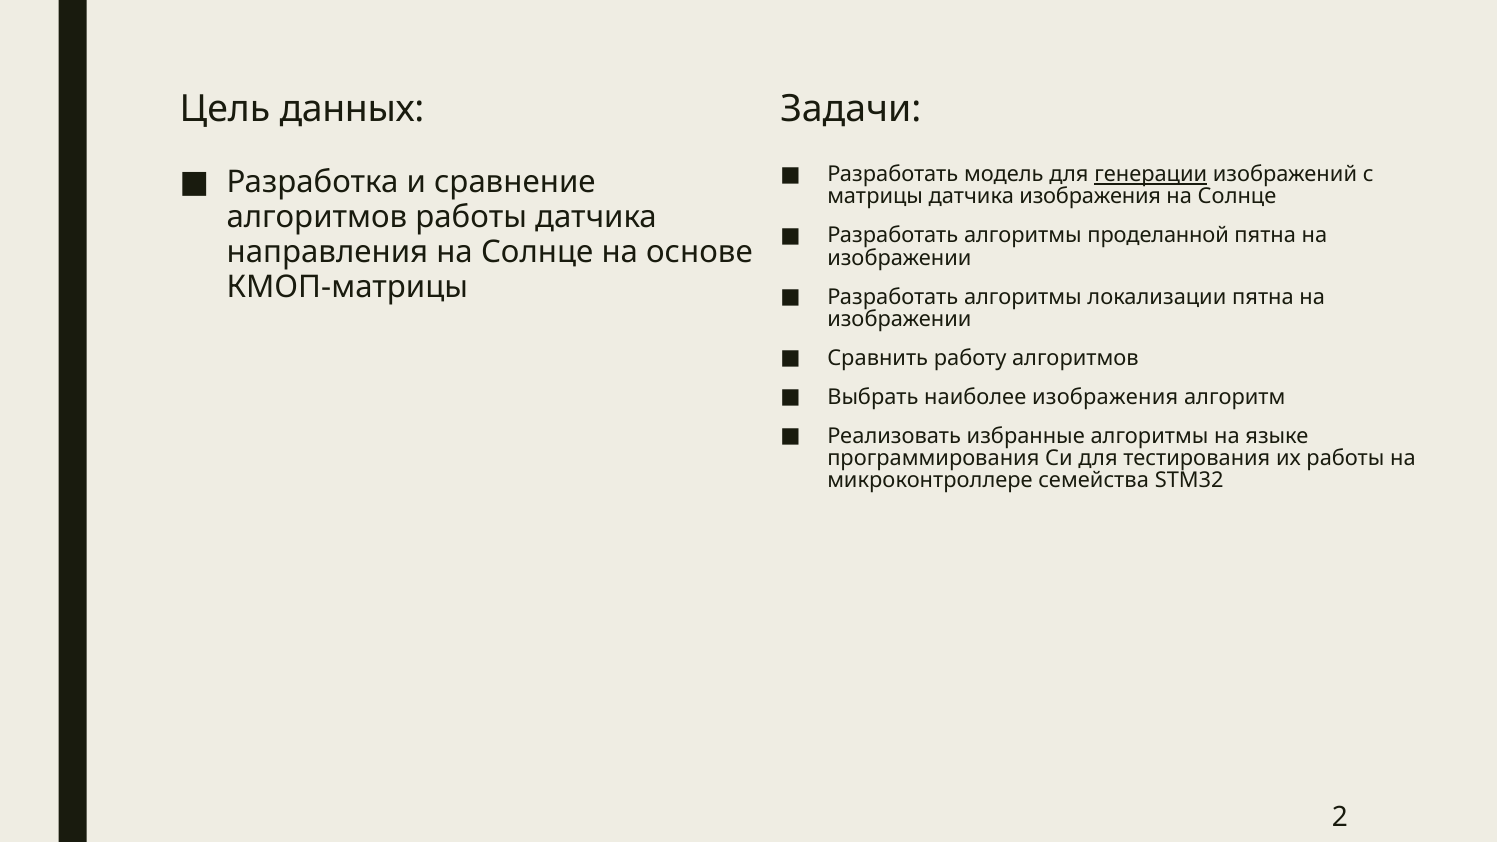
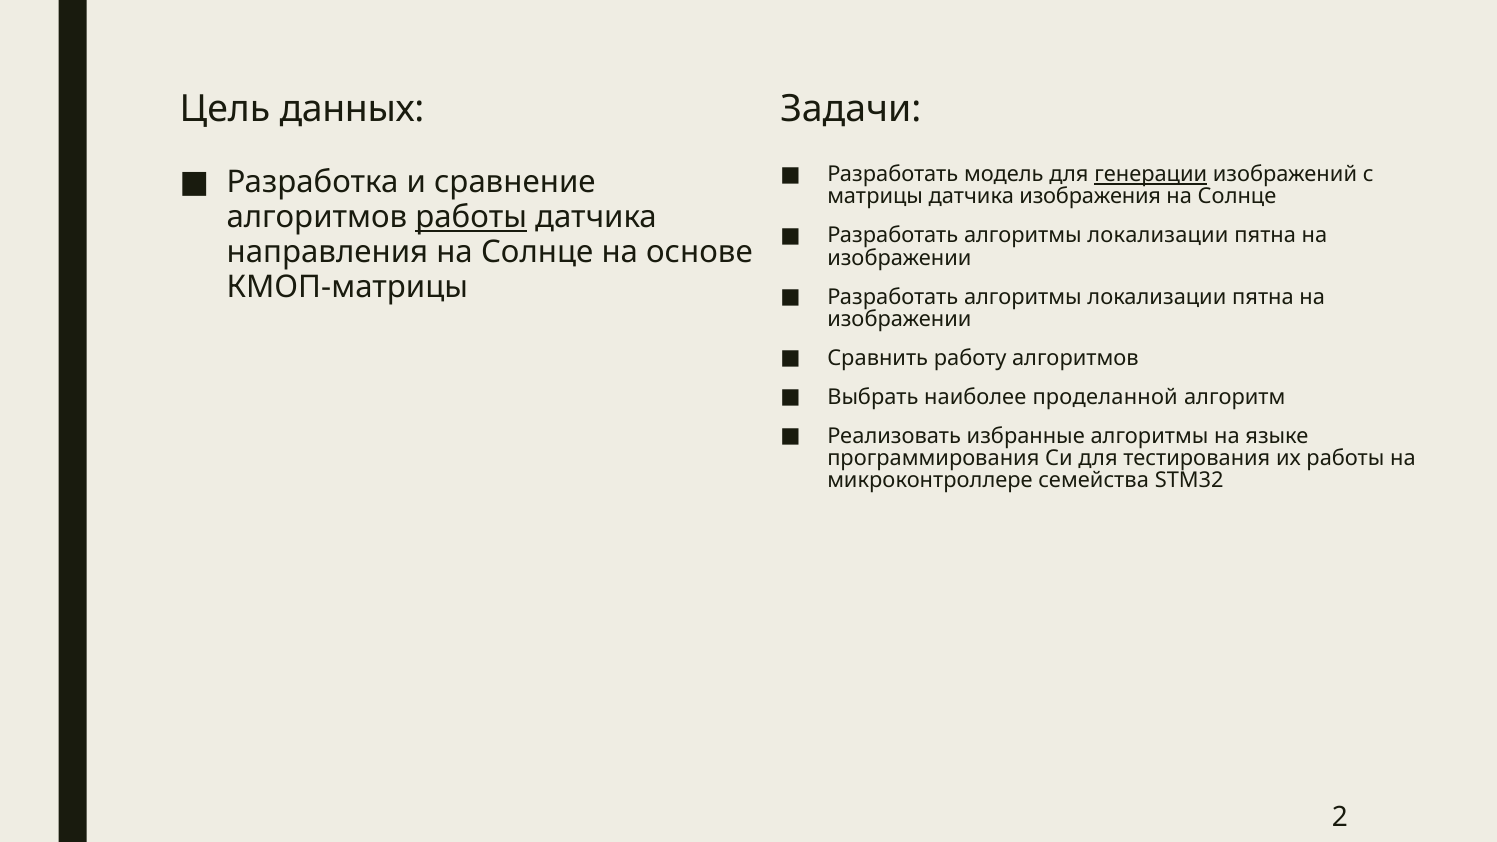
работы underline: none -> present (471, 217)
проделанной: проделанной -> локализации (1158, 236)
наиболее изображения: изображения -> проделанной (1105, 397)
